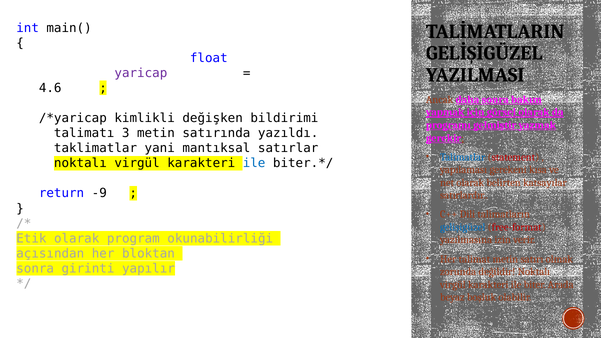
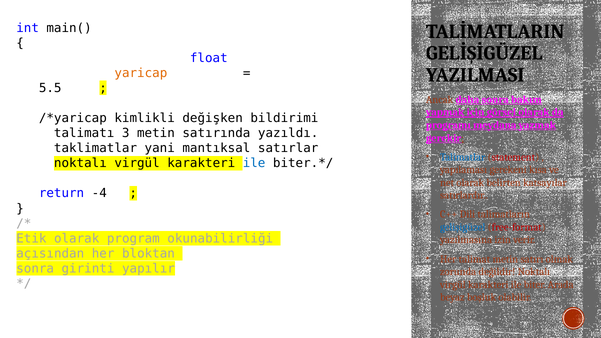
yaricap colour: purple -> orange (141, 73)
4.6: 4.6 -> 5.5 (50, 88)
gelmiştir: gelmiştir -> meydana (495, 125)
-9: -9 -> -4 (99, 193)
